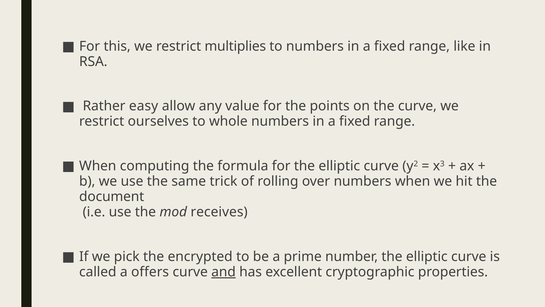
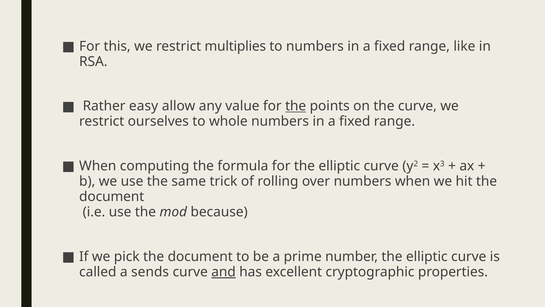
the underline: none -> present (296, 106)
receives: receives -> because (219, 212)
pick the encrypted: encrypted -> document (200, 256)
offers: offers -> sends (150, 272)
